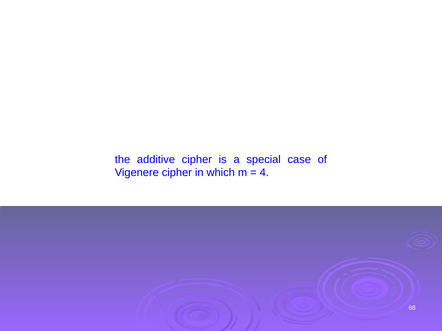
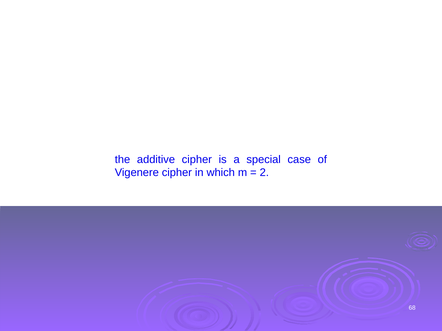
4: 4 -> 2 (264, 173)
